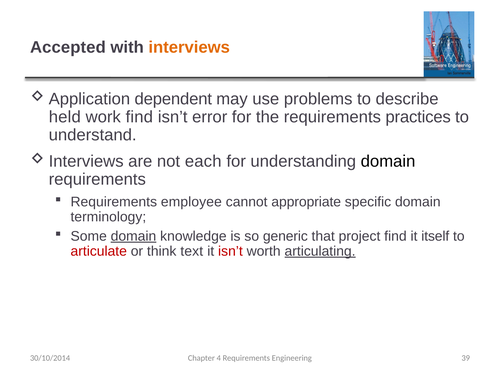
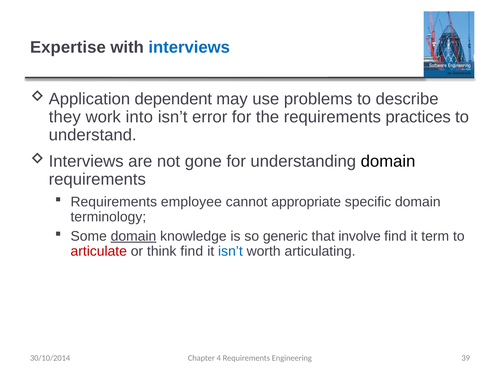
Accepted: Accepted -> Expertise (68, 47)
interviews colour: orange -> blue (189, 47)
held: held -> they (65, 117)
work find: find -> into (139, 117)
each: each -> gone (203, 161)
project: project -> involve (360, 236)
itself: itself -> term (435, 236)
think text: text -> find (192, 251)
isn’t colour: red -> blue (230, 251)
articulating underline: present -> none (320, 251)
